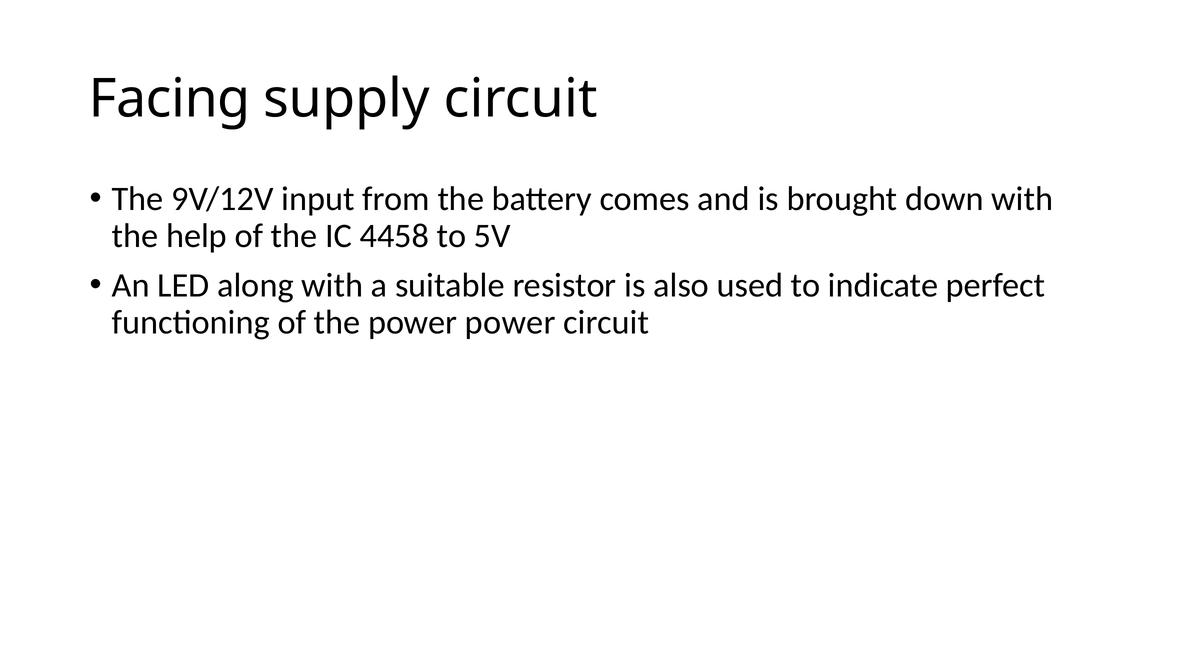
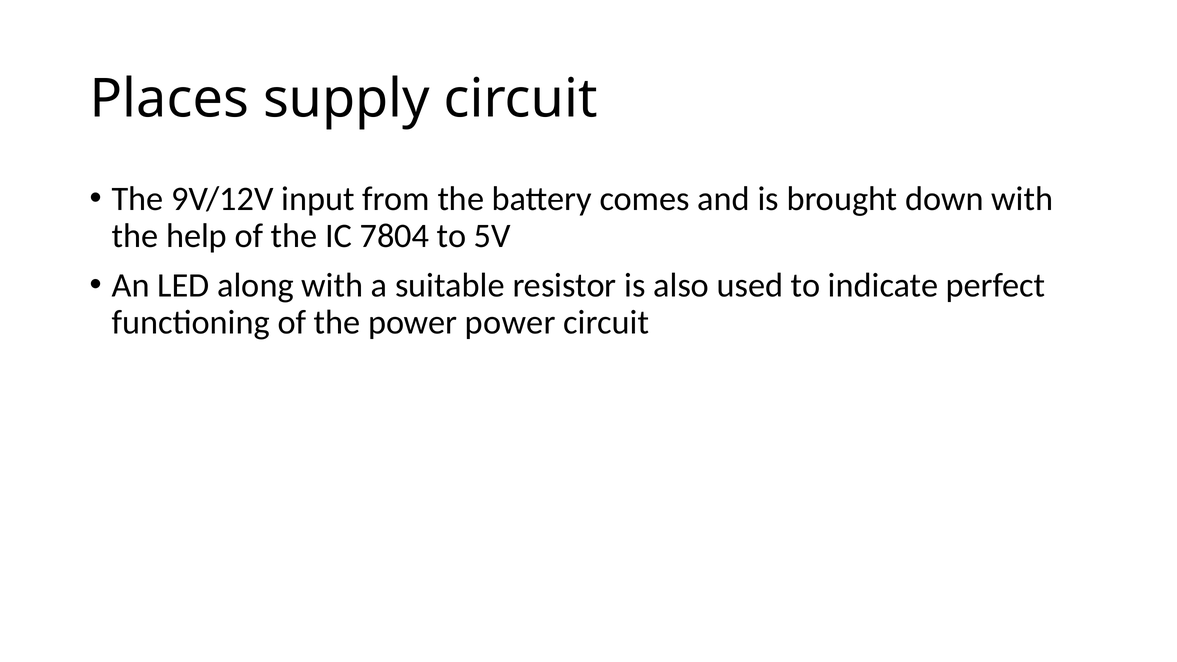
Facing: Facing -> Places (169, 99)
4458: 4458 -> 7804 (395, 236)
